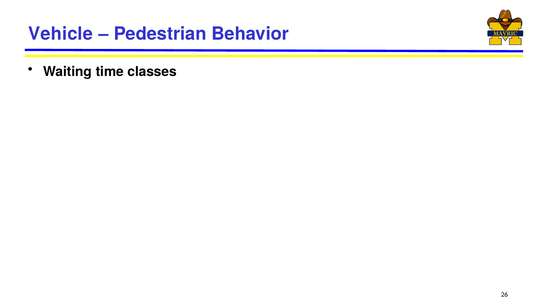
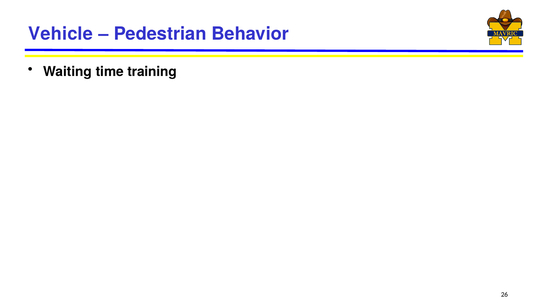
classes: classes -> training (152, 72)
